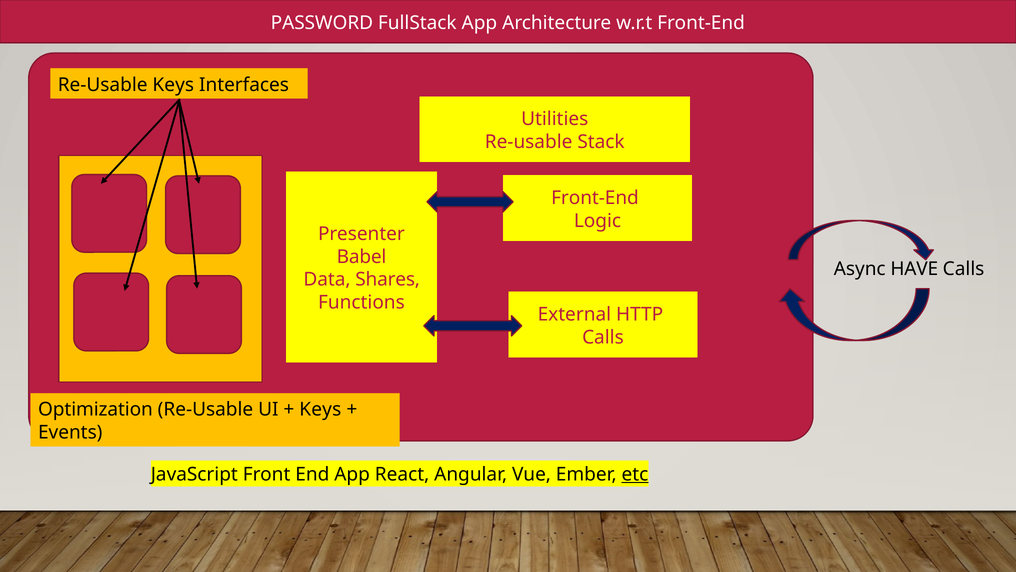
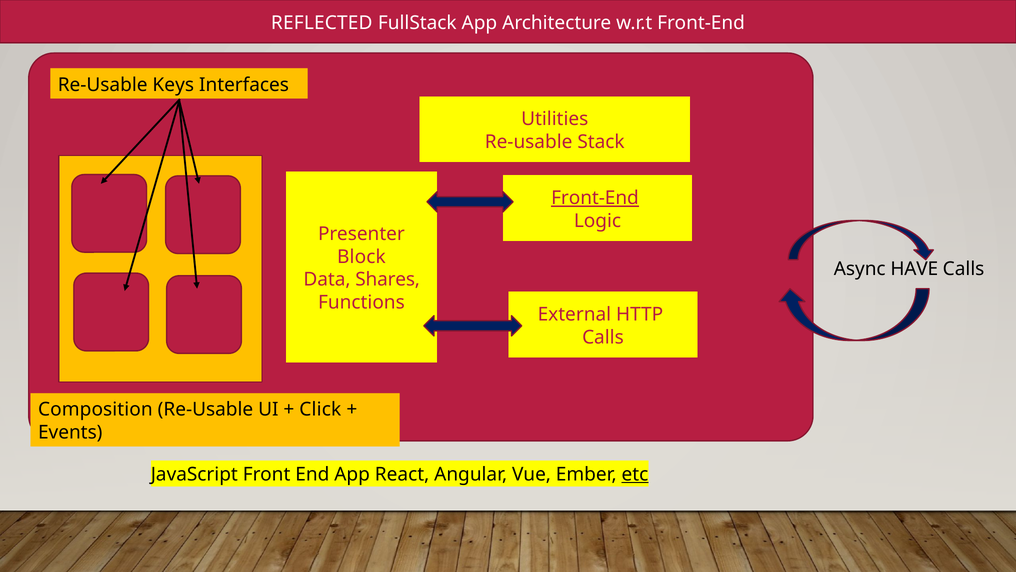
PASSWORD: PASSWORD -> REFLECTED (322, 23)
Front-End underline: none -> present (595, 198)
Babel: Babel -> Block (361, 257)
Optimization: Optimization -> Composition (95, 409)
Keys: Keys -> Click (320, 409)
